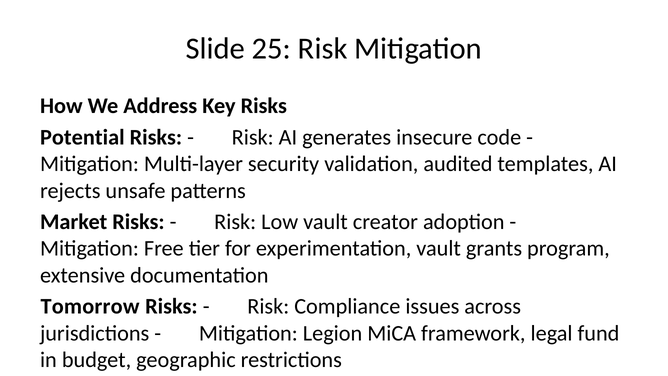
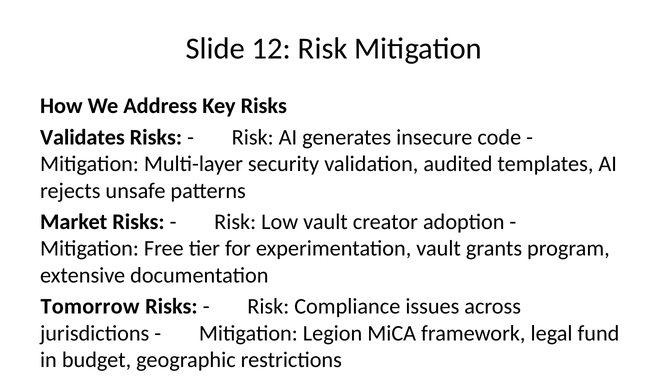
25: 25 -> 12 (271, 48)
Potential: Potential -> Validates (82, 137)
